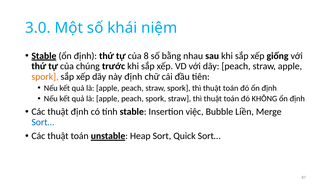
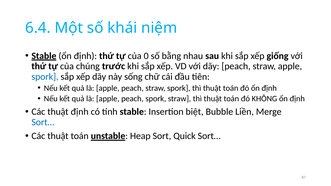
3.0: 3.0 -> 6.4 (38, 28)
8: 8 -> 0 (146, 56)
spork colour: orange -> blue (45, 77)
này định: định -> sống (133, 77)
việc: việc -> biệt (195, 112)
